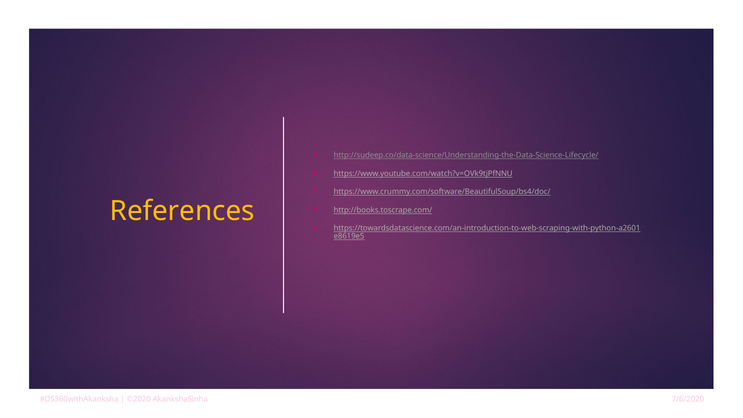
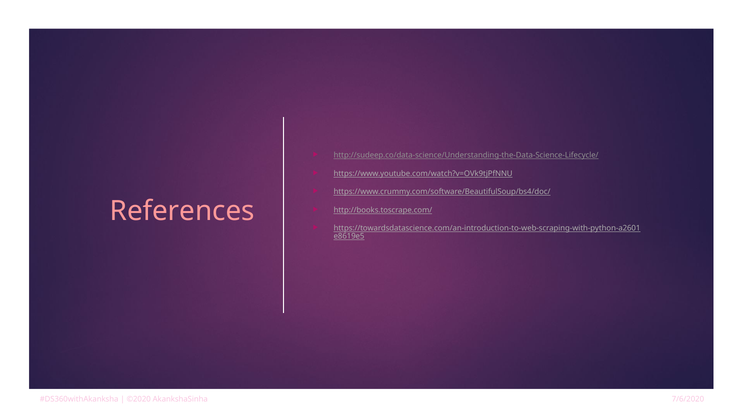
References colour: yellow -> pink (182, 211)
